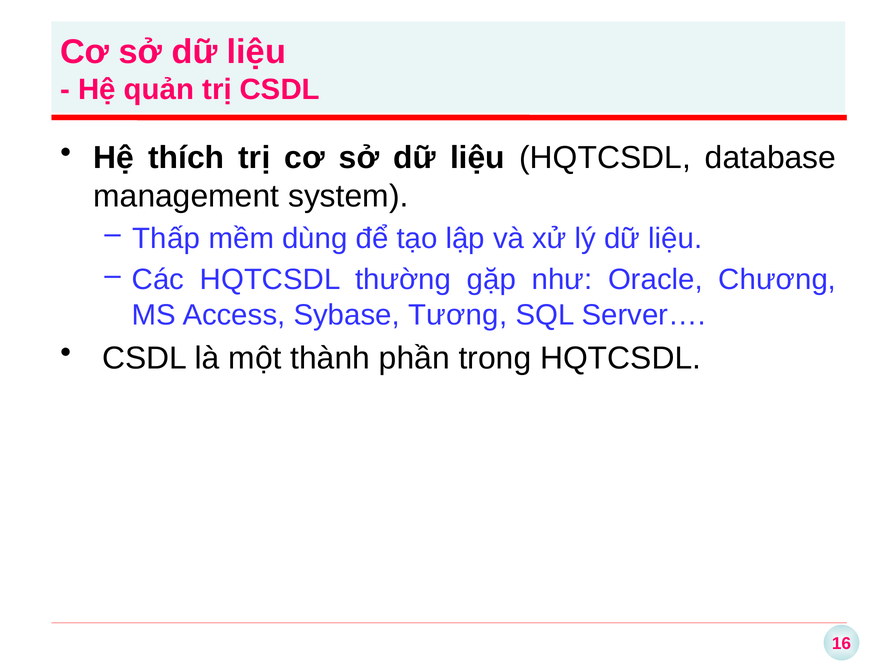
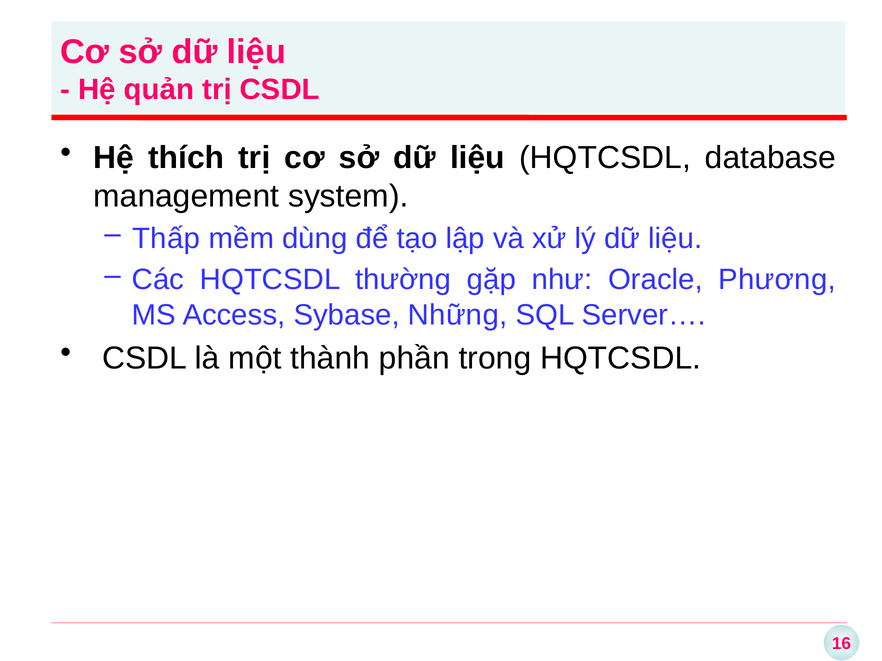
Chương: Chương -> Phương (777, 280)
Tương: Tương -> Những (458, 315)
